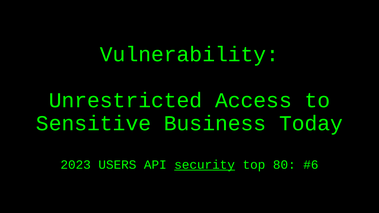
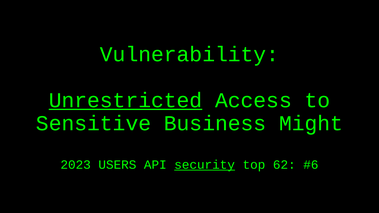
Unrestricted underline: none -> present (126, 100)
Today: Today -> Might (311, 123)
80: 80 -> 62 (284, 165)
